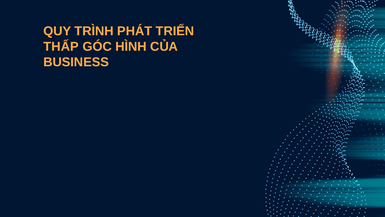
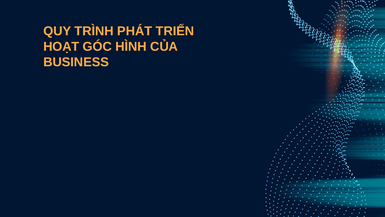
THẤP: THẤP -> HOẠT (61, 47)
